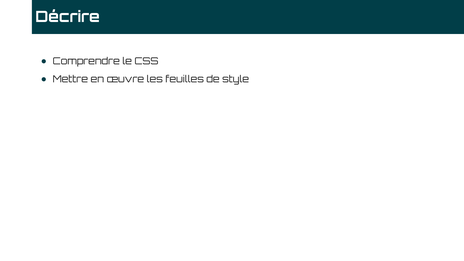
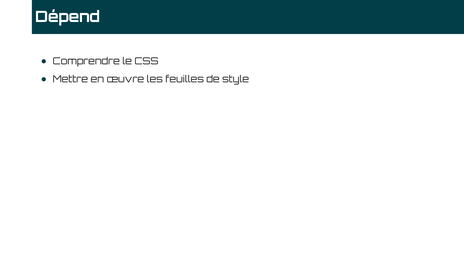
Décrire: Décrire -> Dépend (68, 17)
